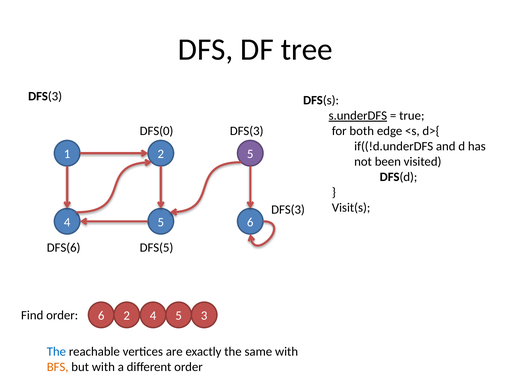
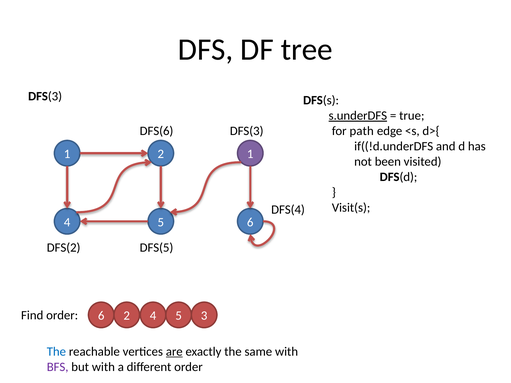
DFS(0: DFS(0 -> DFS(6 (157, 131)
both: both -> path (362, 131)
2 5: 5 -> 1 (250, 154)
DFS(3: DFS(3 -> DFS(4 (288, 210)
DFS(6: DFS(6 -> DFS(2 (64, 248)
are underline: none -> present (174, 352)
BFS colour: orange -> purple (58, 367)
